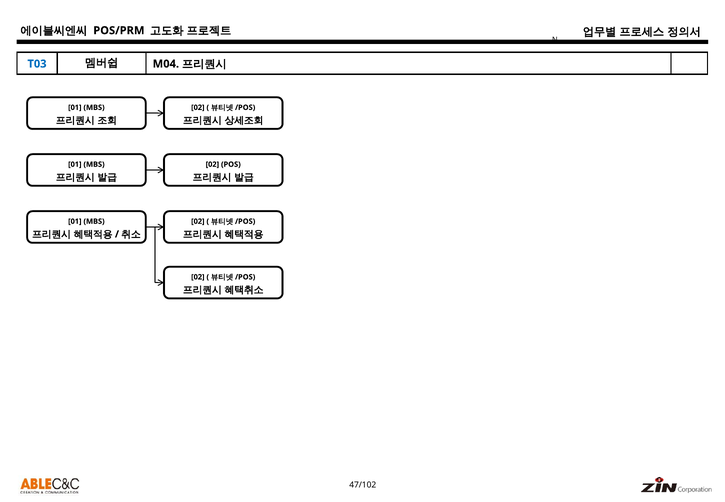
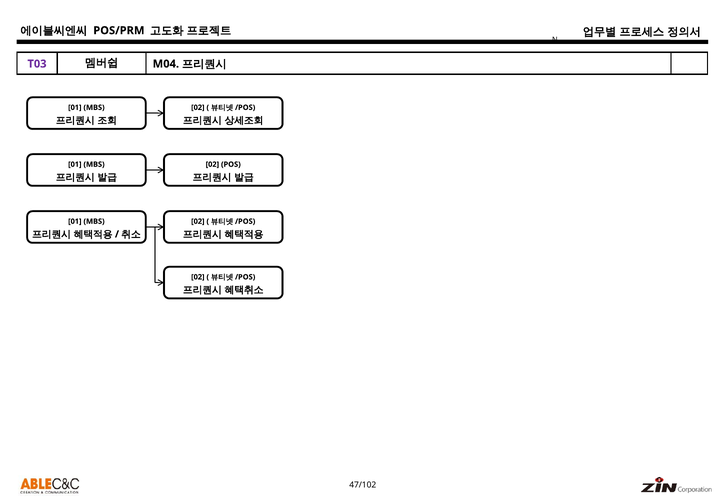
T03 colour: blue -> purple (37, 64)
